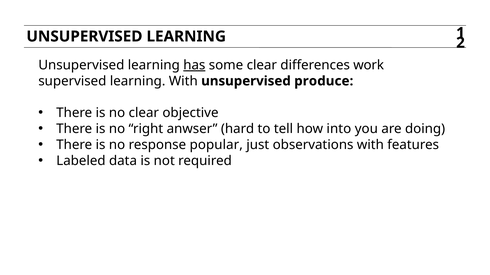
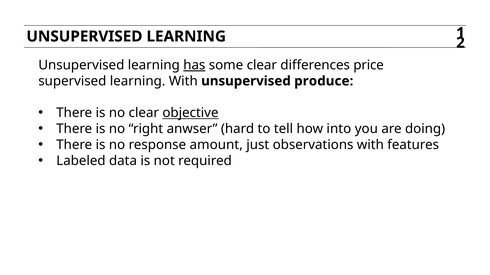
work: work -> price (369, 65)
objective underline: none -> present (190, 113)
popular: popular -> amount (216, 145)
